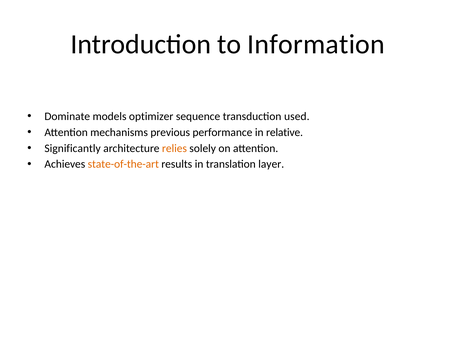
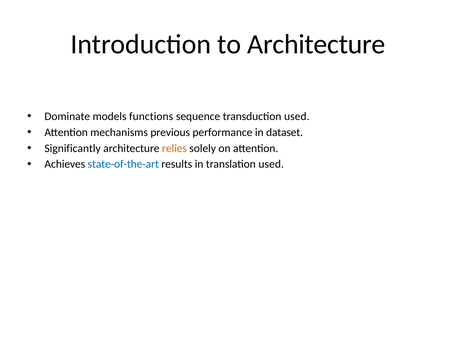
to Information: Information -> Architecture (316, 44)
optimizer: optimizer -> functions (151, 116)
relative: relative -> dataset (285, 132)
state-of-the-art colour: orange -> blue (123, 164)
translation layer: layer -> used (271, 164)
